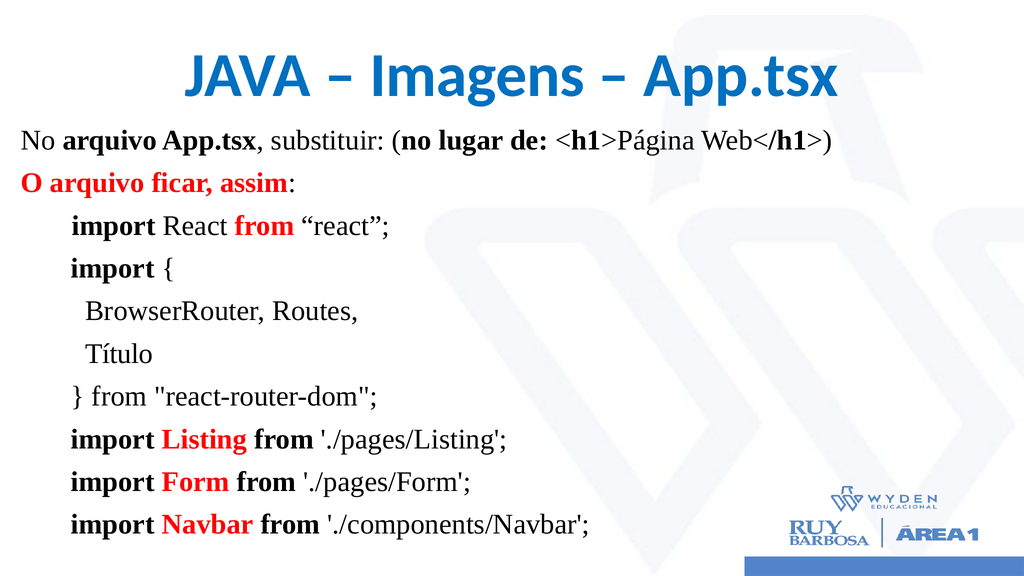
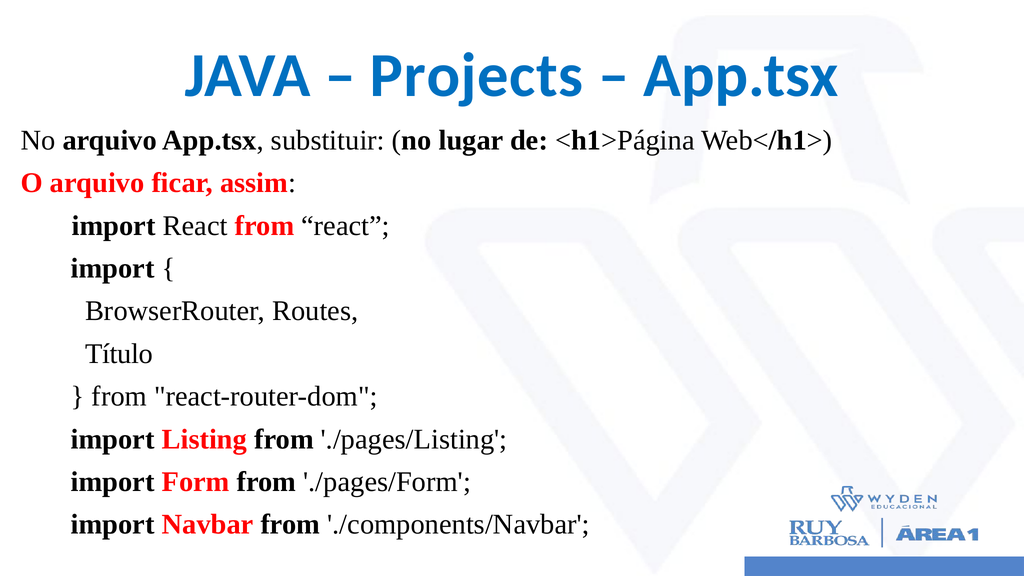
Imagens: Imagens -> Projects (477, 75)
